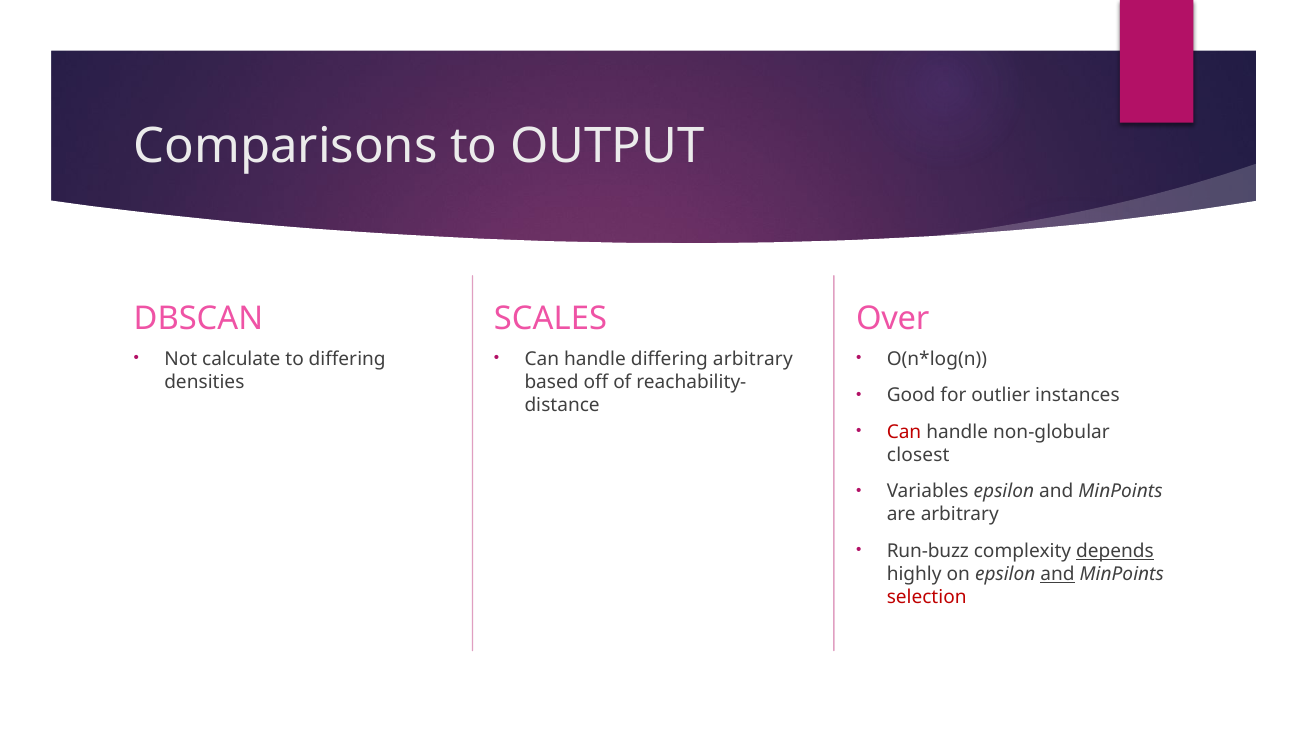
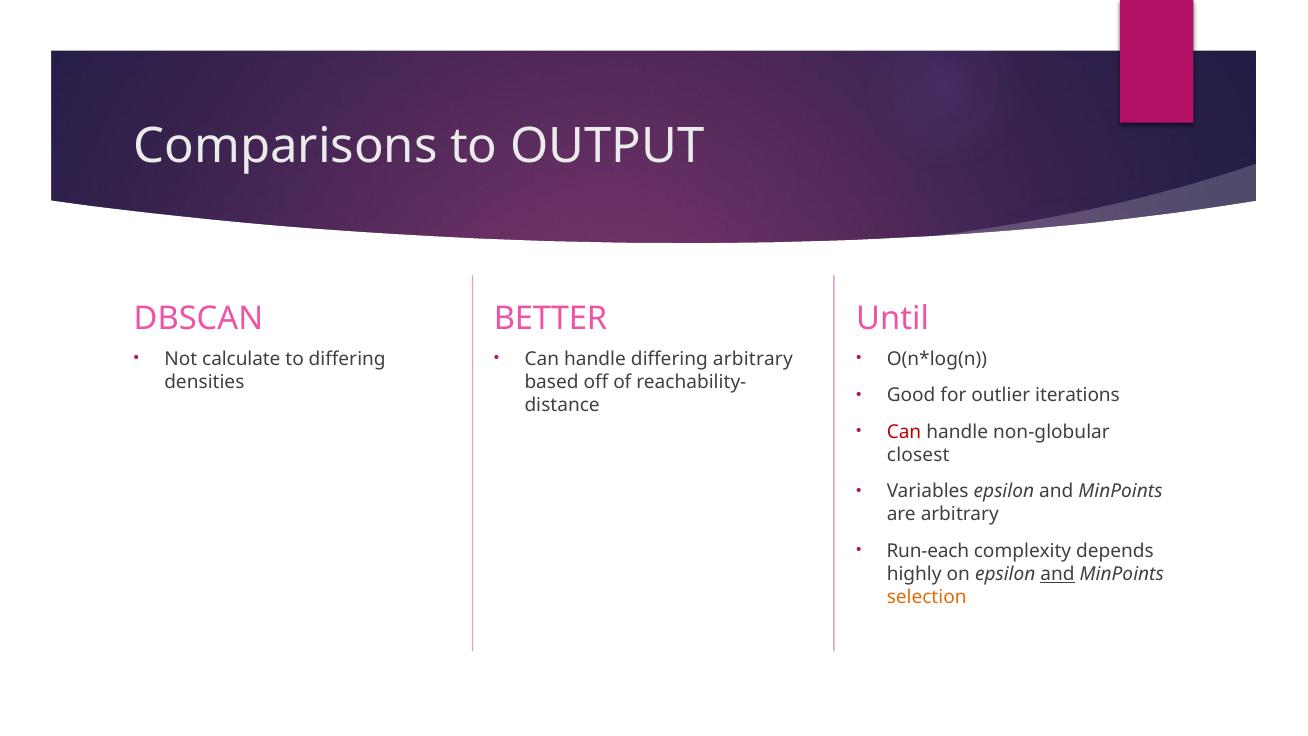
SCALES: SCALES -> BETTER (551, 319)
Over: Over -> Until (893, 319)
instances: instances -> iterations (1077, 395)
Run-buzz: Run-buzz -> Run-each (928, 551)
depends underline: present -> none (1115, 551)
selection colour: red -> orange (927, 597)
